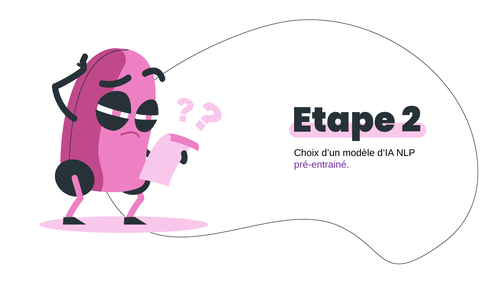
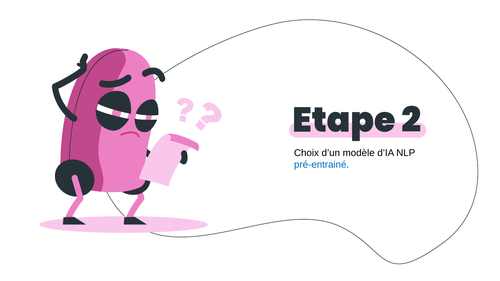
pré-entrainé colour: purple -> blue (322, 165)
